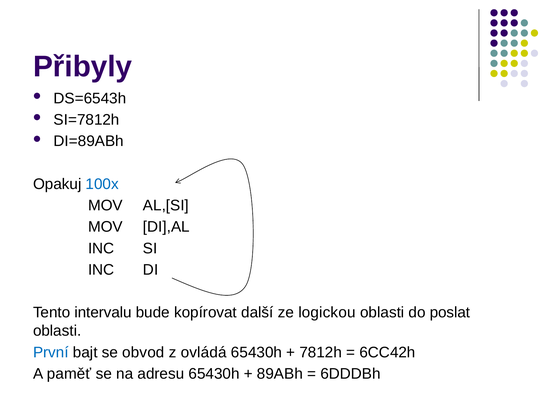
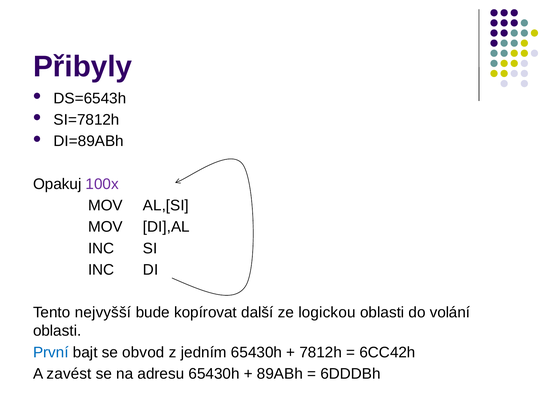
100x colour: blue -> purple (102, 184)
intervalu: intervalu -> nejvyšší (103, 312)
poslat: poslat -> volání (450, 312)
ovládá: ovládá -> jedním (204, 352)
paměť: paměť -> zavést (69, 373)
